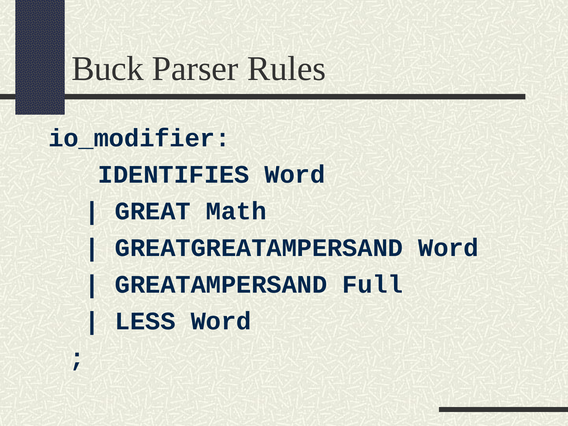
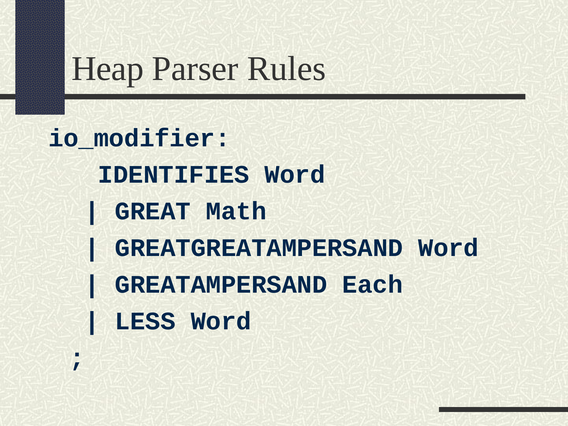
Buck: Buck -> Heap (108, 69)
Full: Full -> Each (373, 284)
